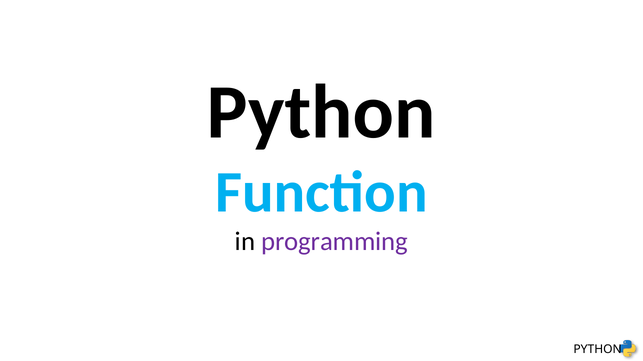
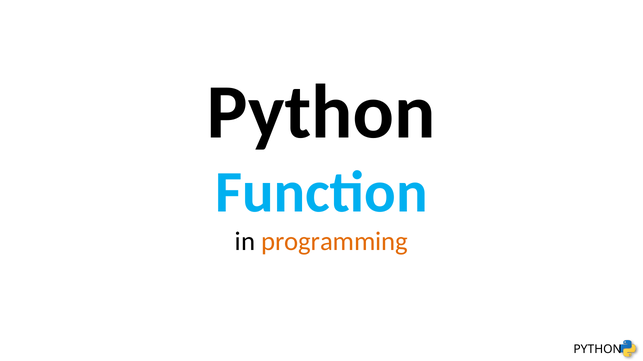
programming colour: purple -> orange (335, 242)
